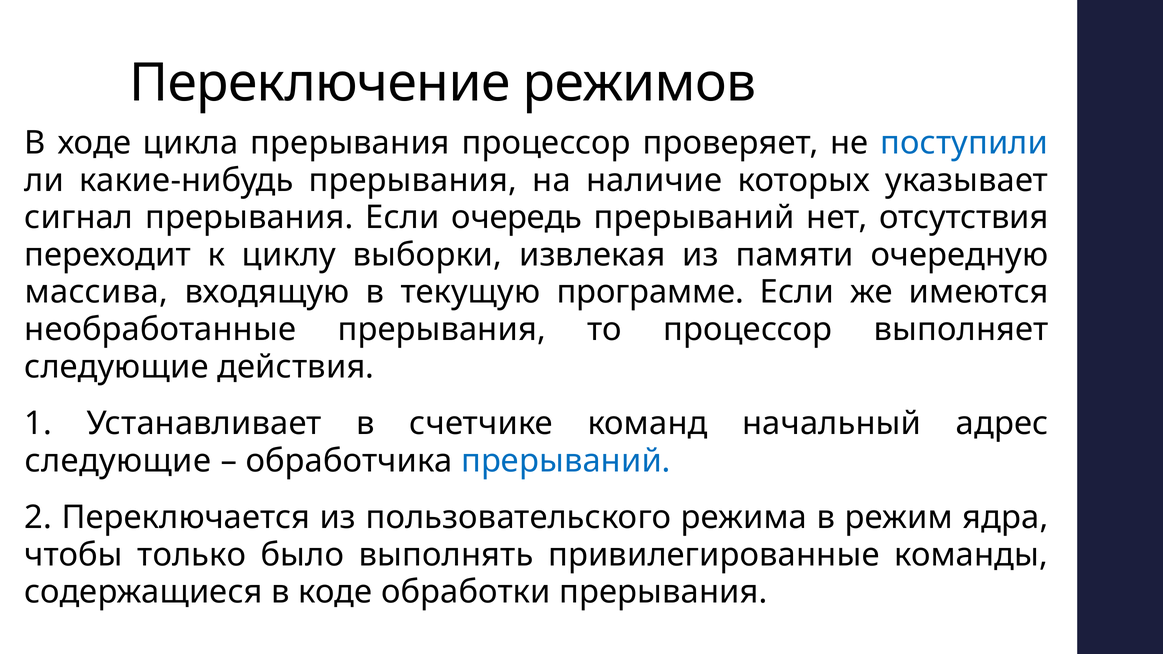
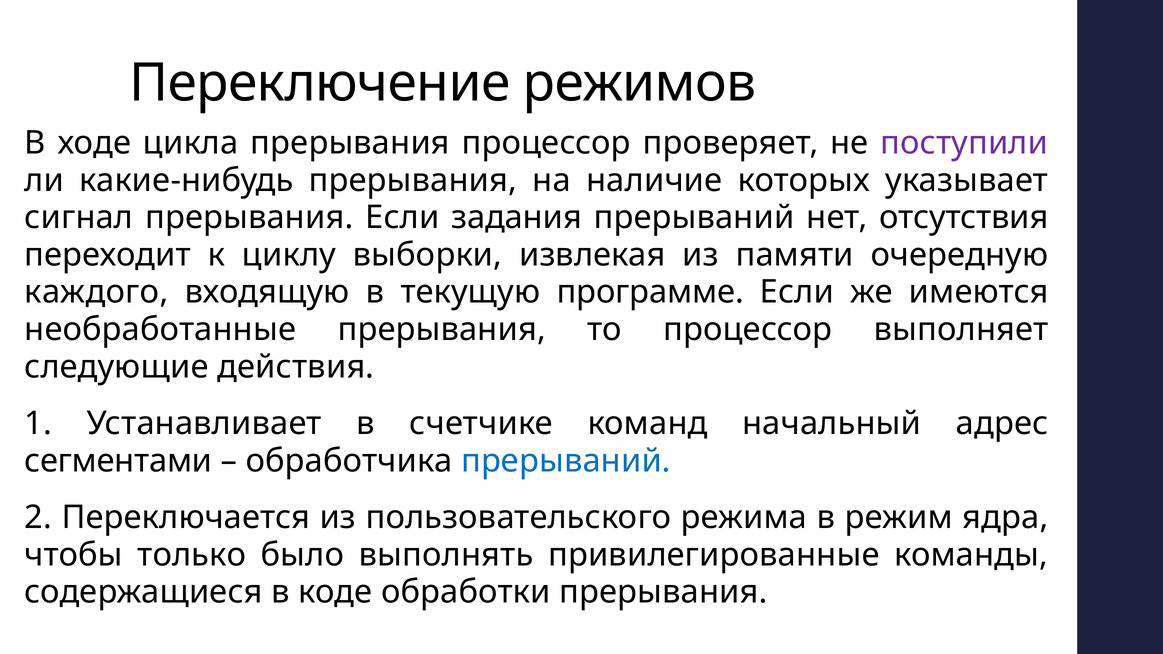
поступили colour: blue -> purple (964, 143)
очередь: очередь -> задания (517, 218)
массива: массива -> каждого (96, 292)
следующие: следующие -> сегментами (118, 461)
